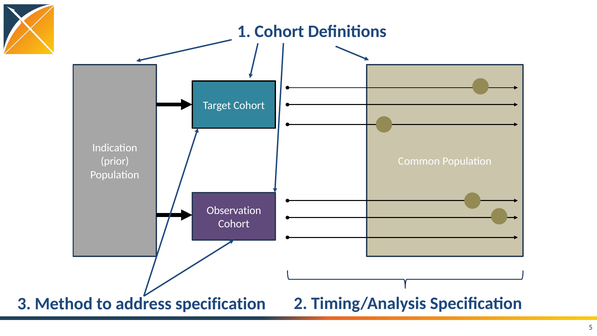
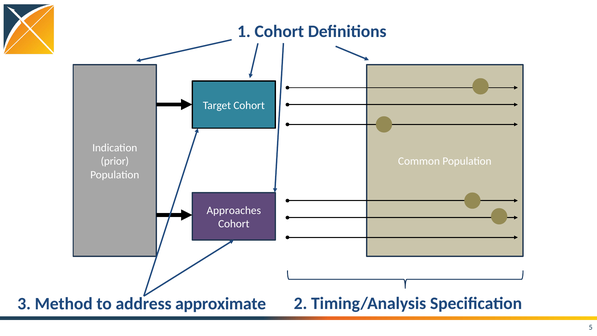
Observation: Observation -> Approaches (234, 210)
address specification: specification -> approximate (221, 304)
